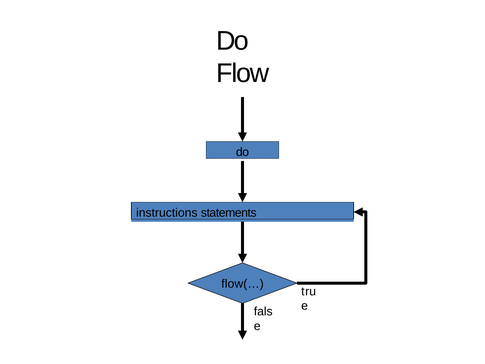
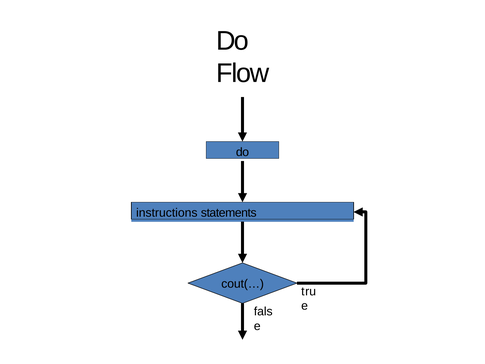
flow(…: flow(… -> cout(… (243, 284)
